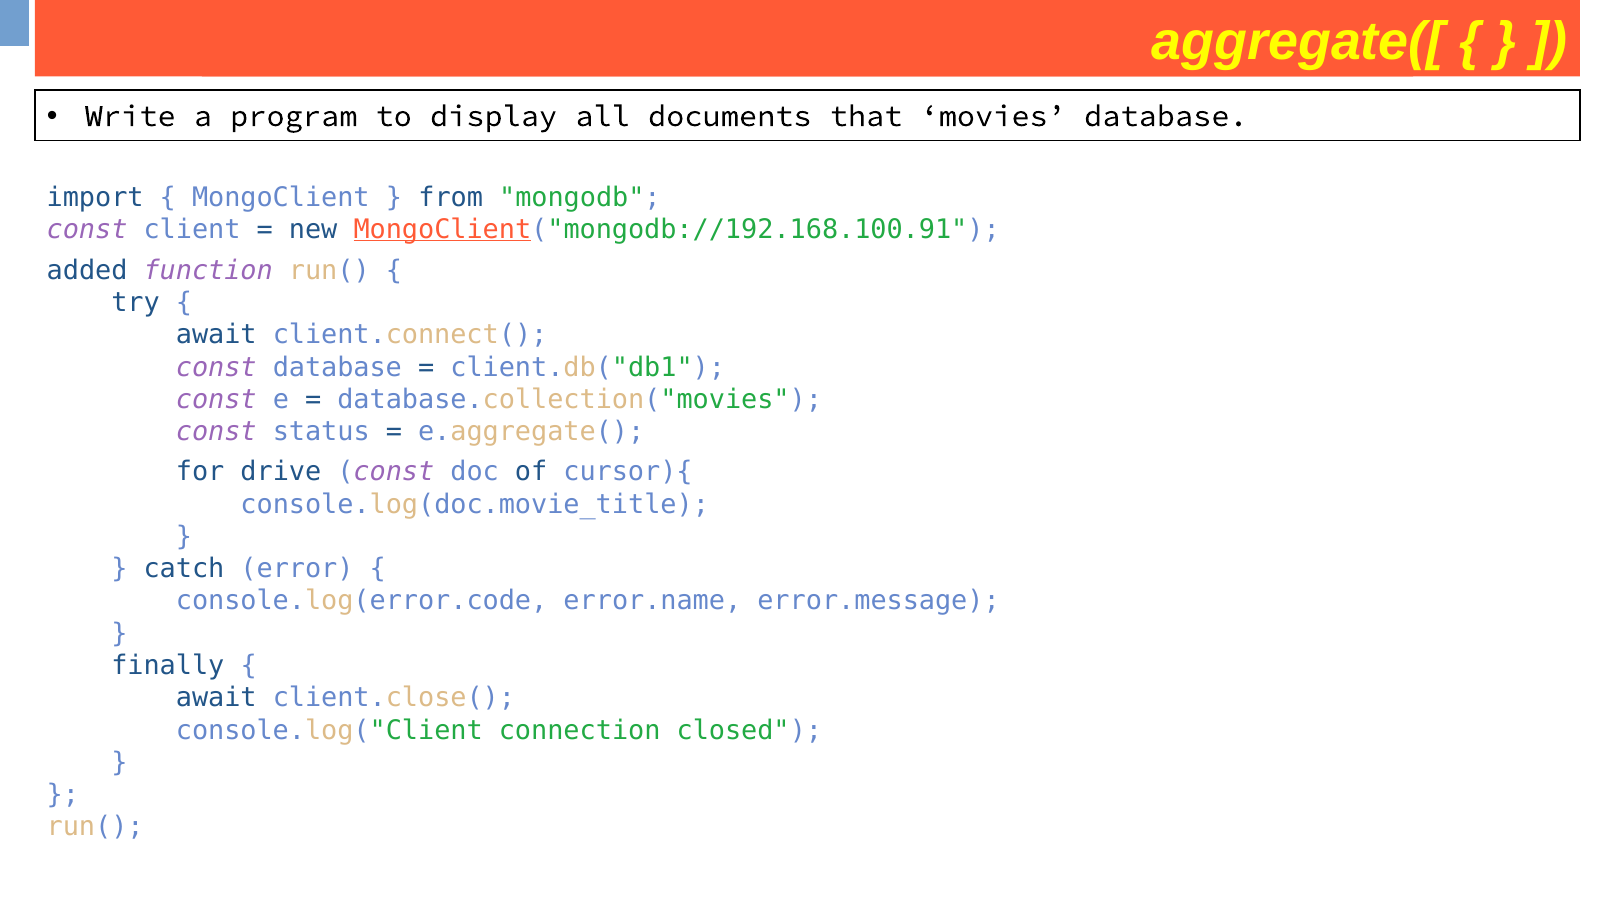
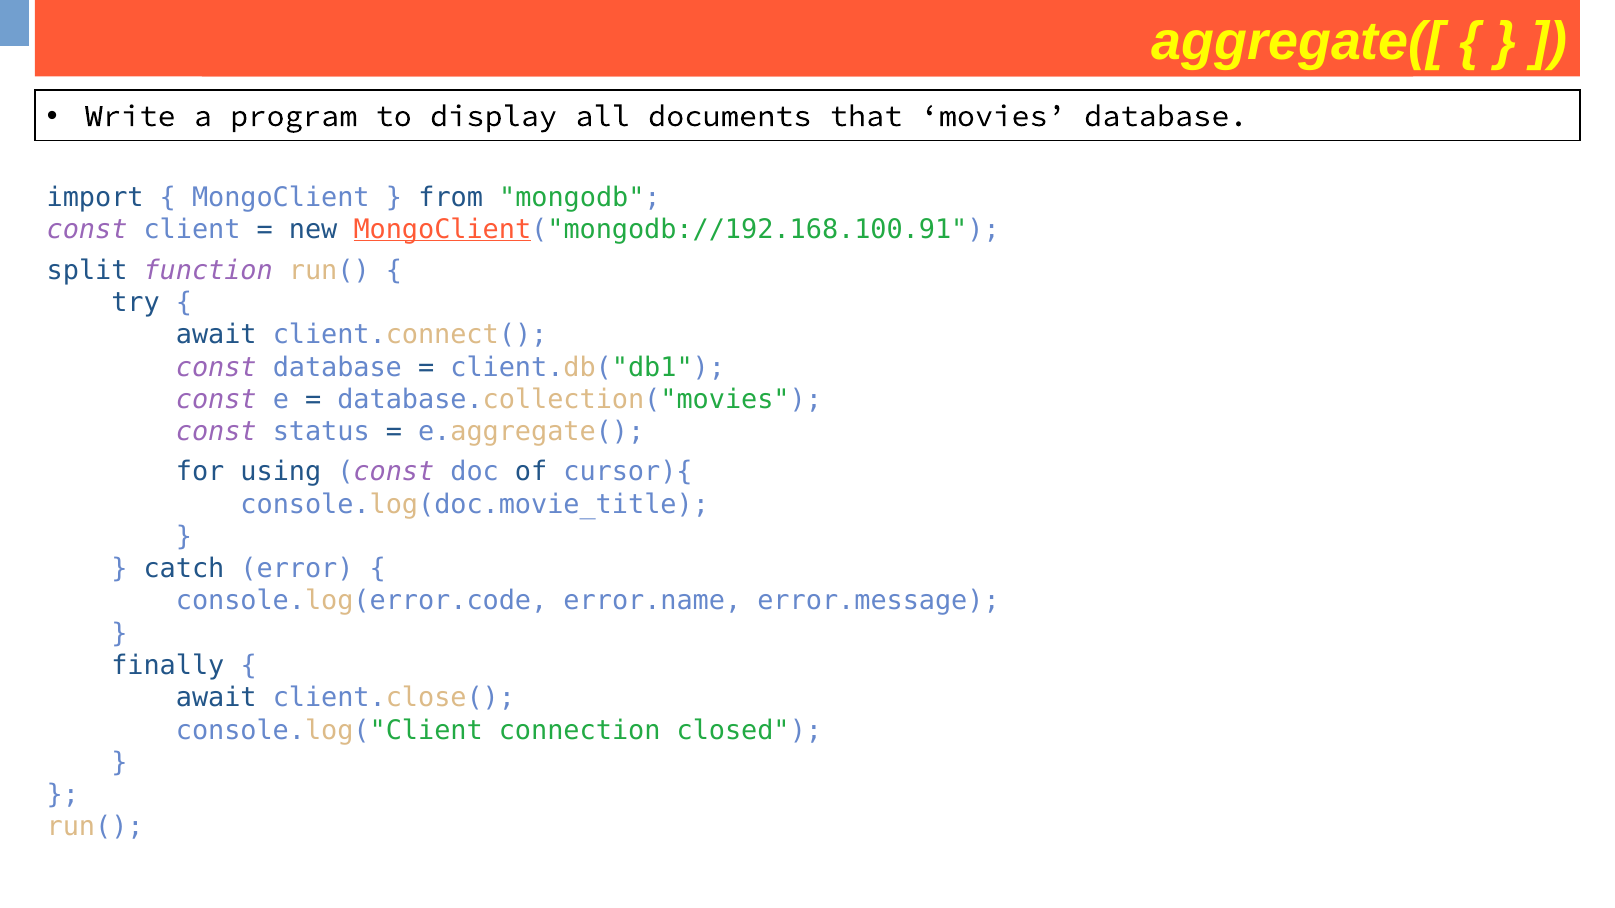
added: added -> split (87, 270)
drive: drive -> using (281, 472)
